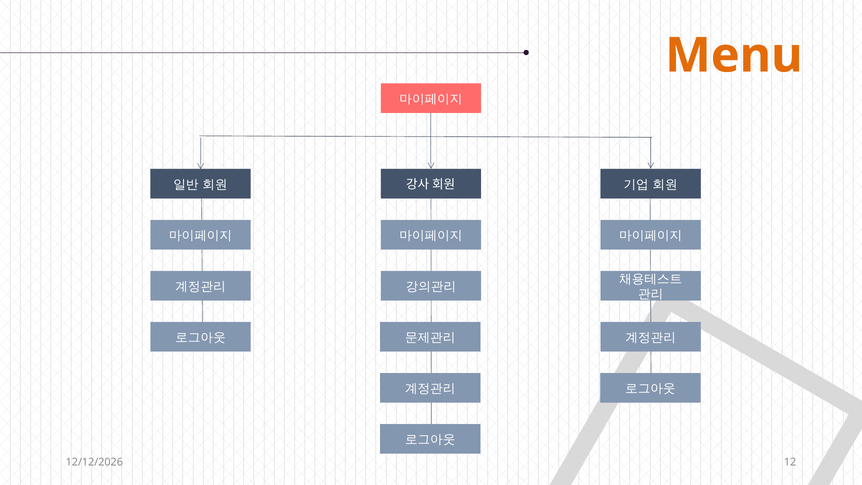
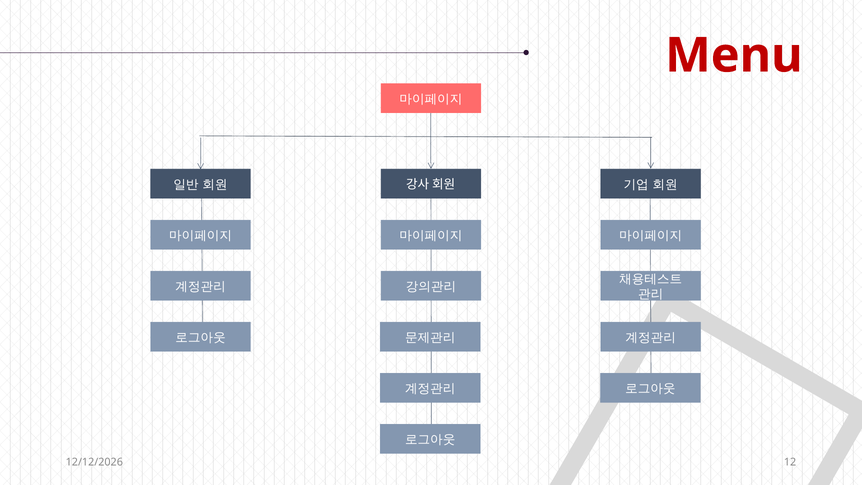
Menu colour: orange -> red (734, 56)
